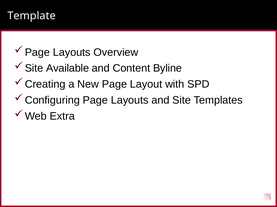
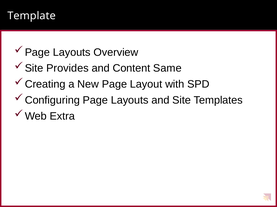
Available: Available -> Provides (68, 68)
Byline: Byline -> Same (167, 68)
